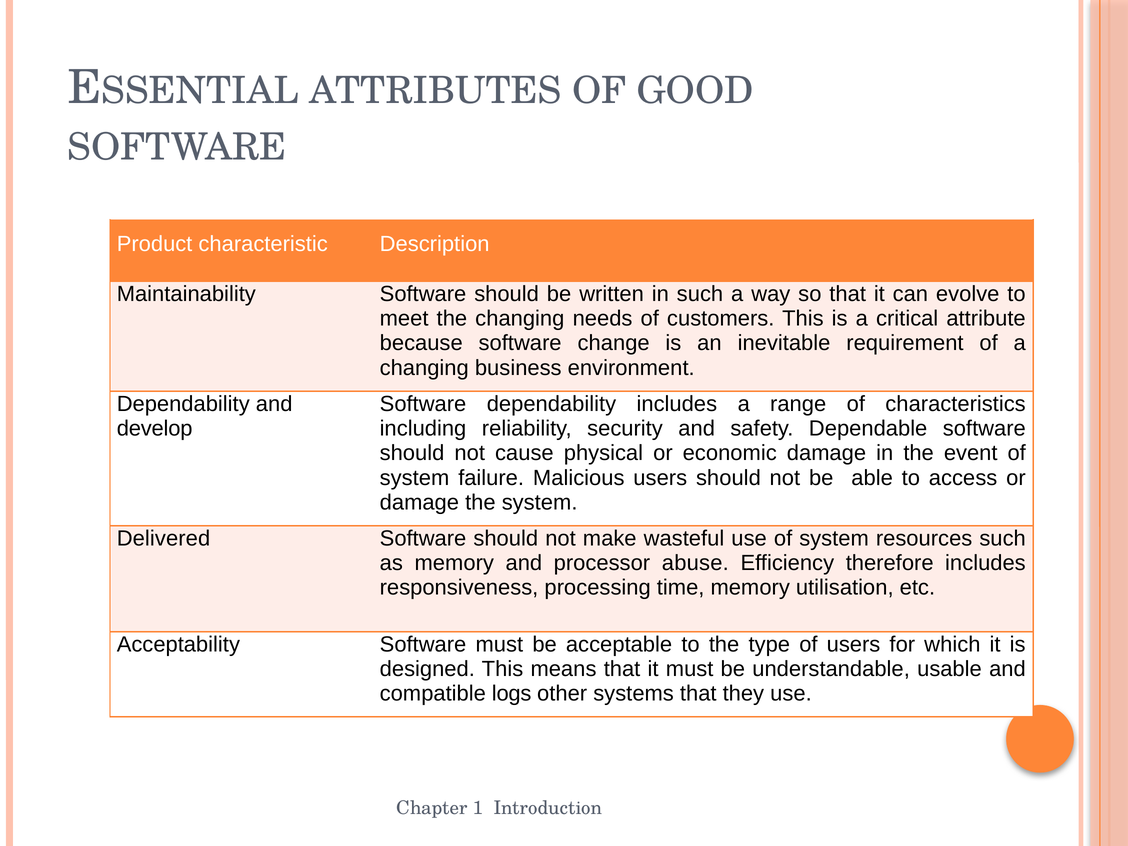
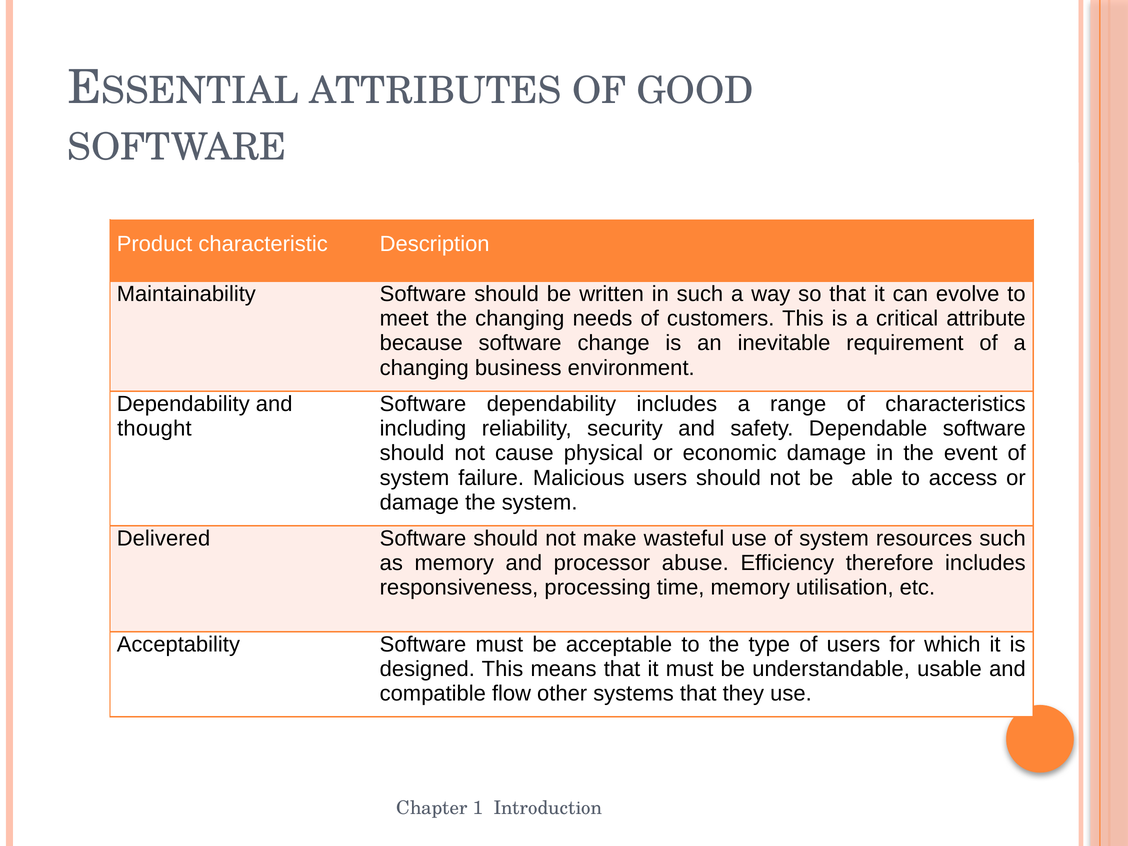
develop: develop -> thought (154, 429)
logs: logs -> flow (512, 694)
